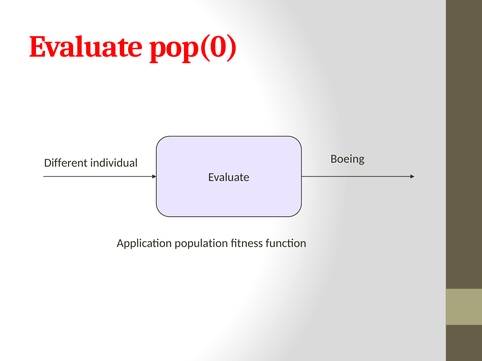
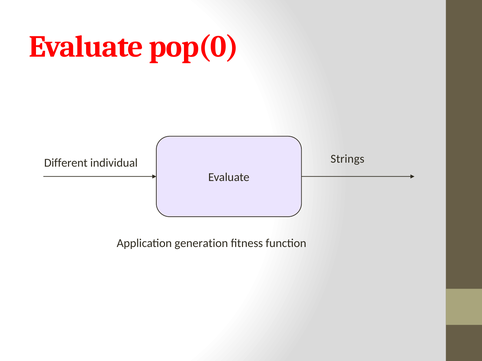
Boeing: Boeing -> Strings (347, 159)
population: population -> generation (201, 244)
